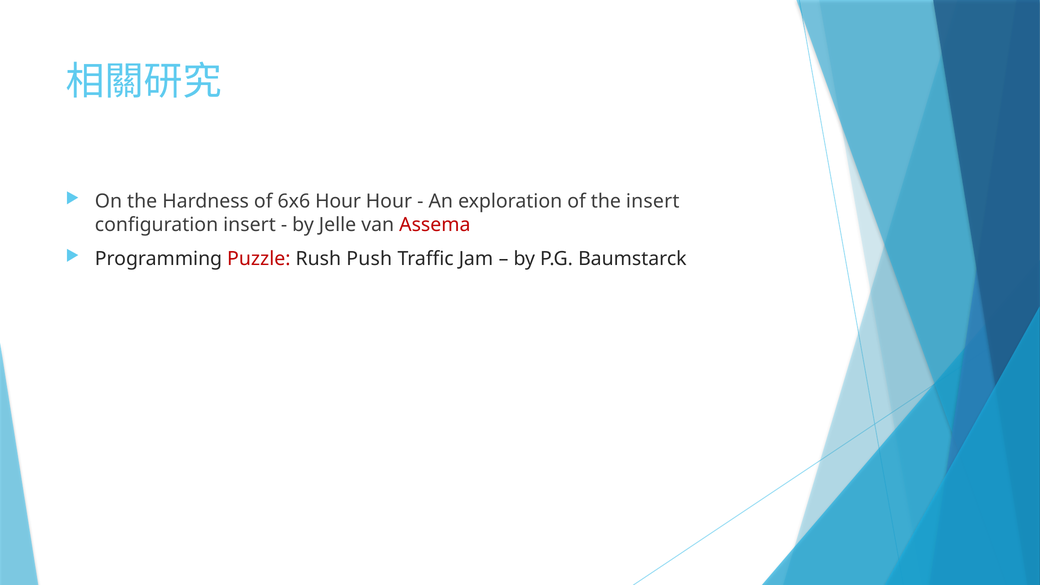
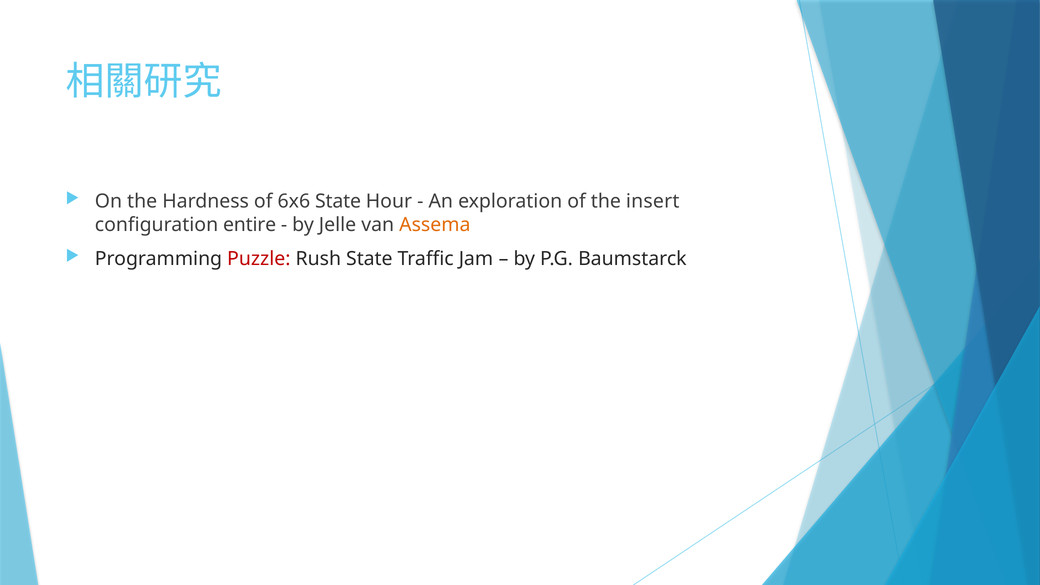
6x6 Hour: Hour -> State (338, 201)
configuration insert: insert -> entire (250, 225)
Assema colour: red -> orange (435, 225)
Rush Push: Push -> State (369, 259)
